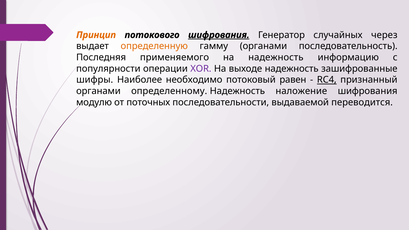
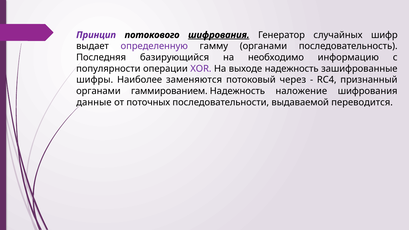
Принцип colour: orange -> purple (96, 35)
через: через -> шифр (384, 35)
определенную colour: orange -> purple (154, 46)
применяемого: применяемого -> базирующийся (175, 57)
на надежность: надежность -> необходимо (276, 57)
необходимо: необходимо -> заменяются (194, 80)
равен: равен -> через (293, 80)
RC4 underline: present -> none (327, 80)
определенному: определенному -> гаммиpованием (169, 91)
модулю: модулю -> данные (94, 102)
